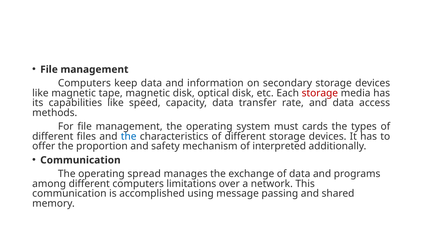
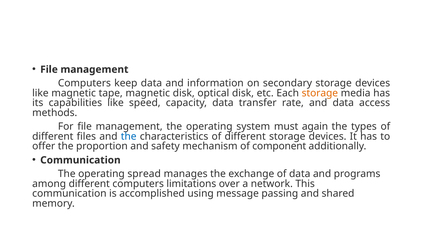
storage colour: red -> orange (320, 93)
cards: cards -> again (315, 127)
interpreted: interpreted -> component (279, 146)
